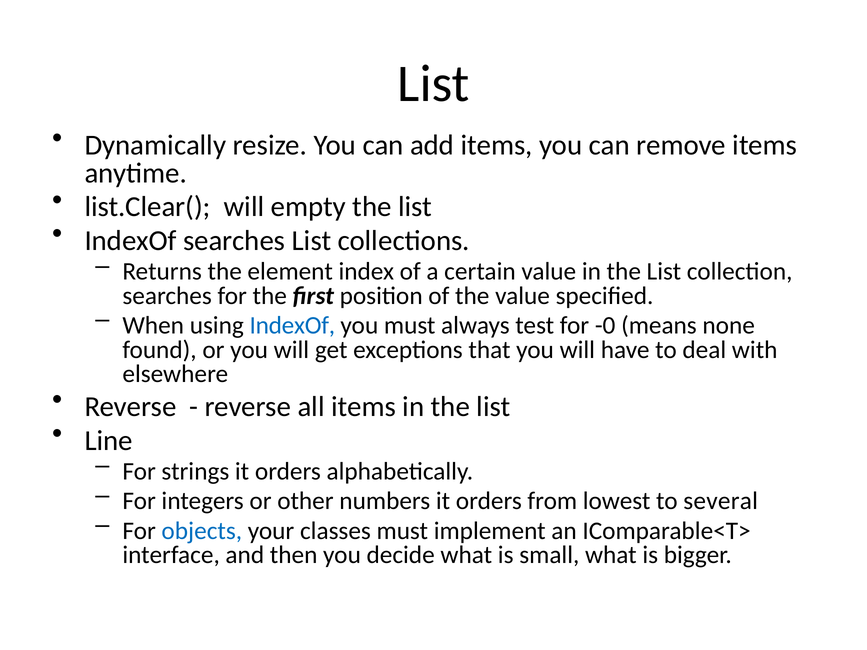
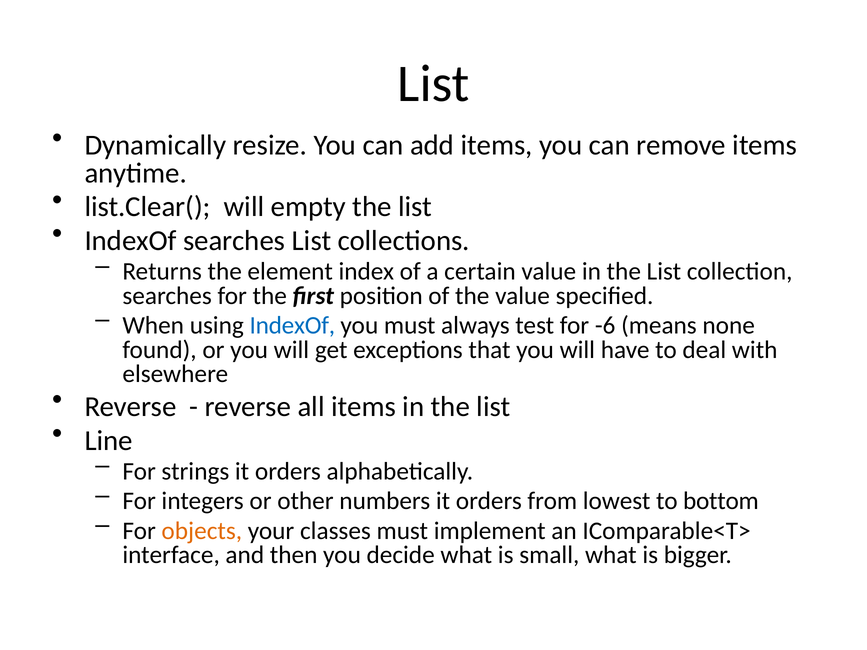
-0: -0 -> -6 (605, 326)
several: several -> bottom (721, 501)
objects colour: blue -> orange (202, 531)
